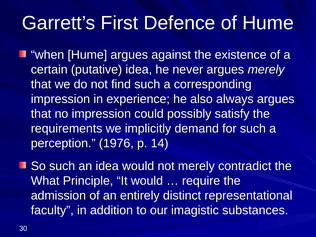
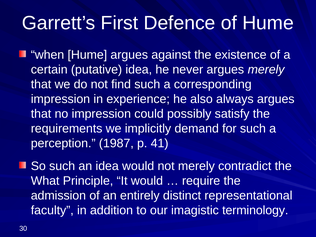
1976: 1976 -> 1987 (116, 143)
14: 14 -> 41 (160, 143)
substances: substances -> terminology (255, 210)
